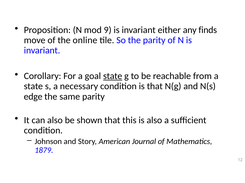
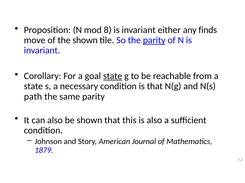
9: 9 -> 8 (108, 30)
the online: online -> shown (85, 40)
parity underline: none -> present (154, 40)
edge: edge -> path (33, 97)
